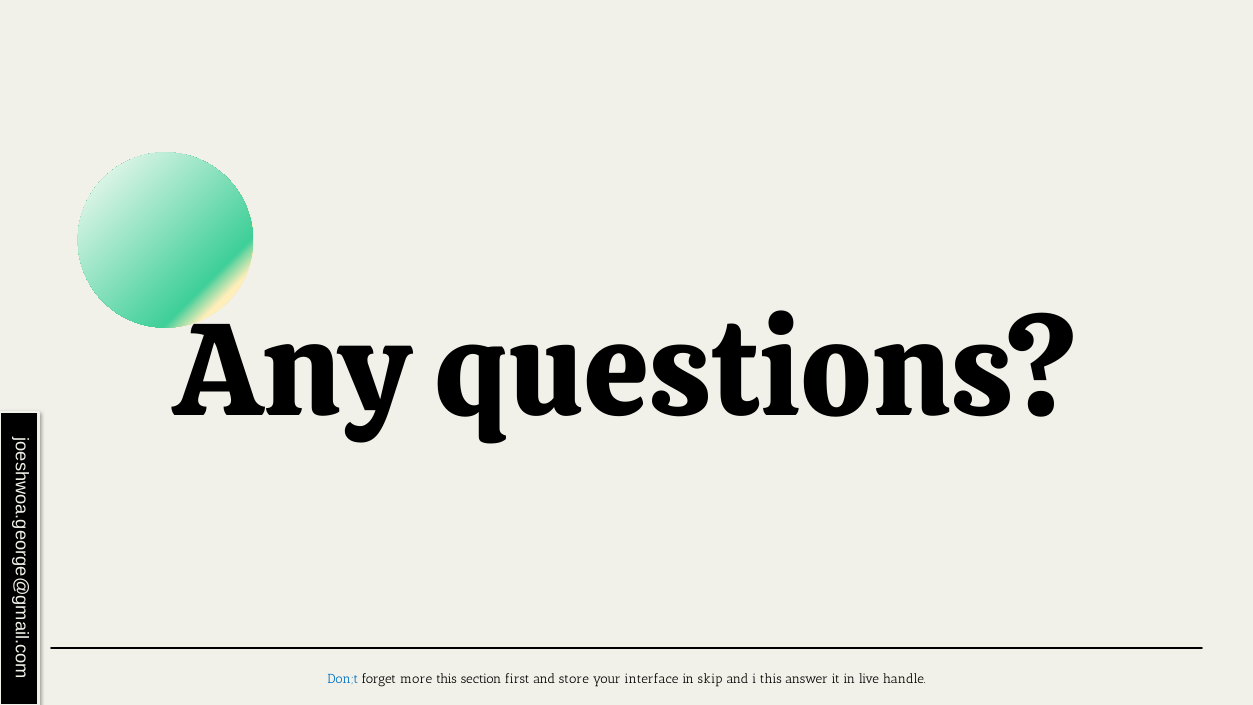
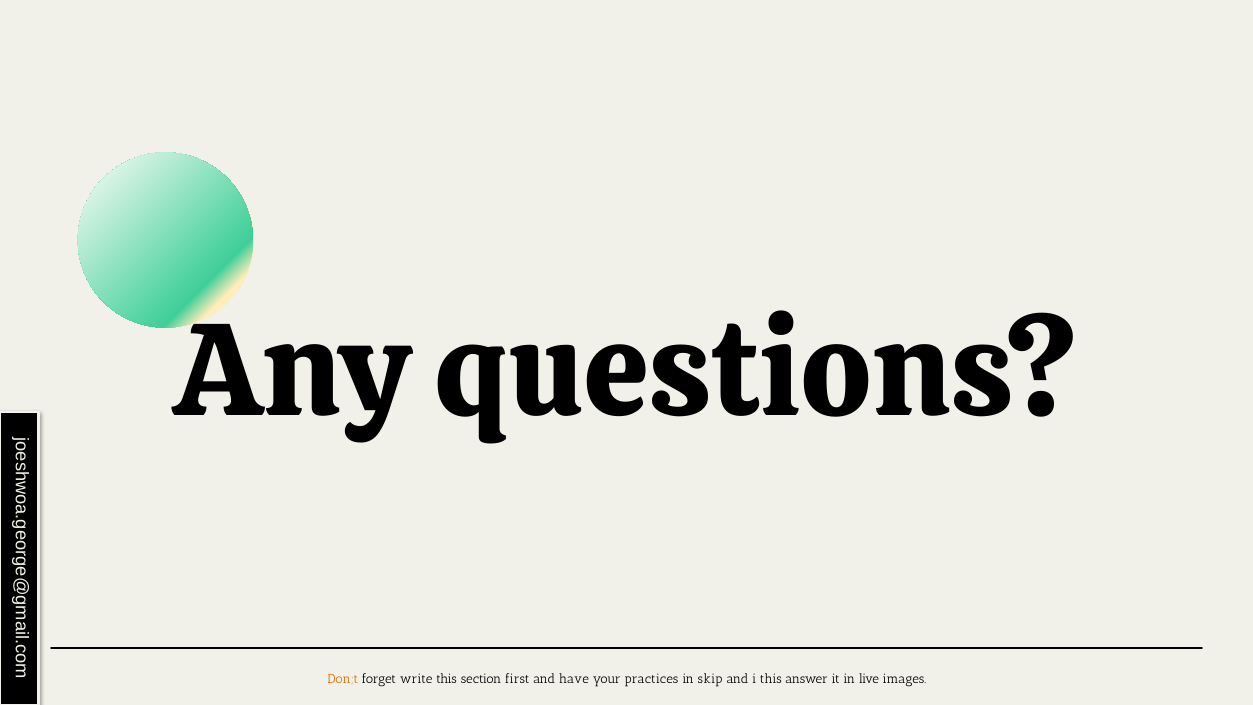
Don;t colour: blue -> orange (343, 679)
more: more -> write (416, 679)
store: store -> have (574, 679)
interface: interface -> practices (651, 679)
handle: handle -> images (904, 679)
